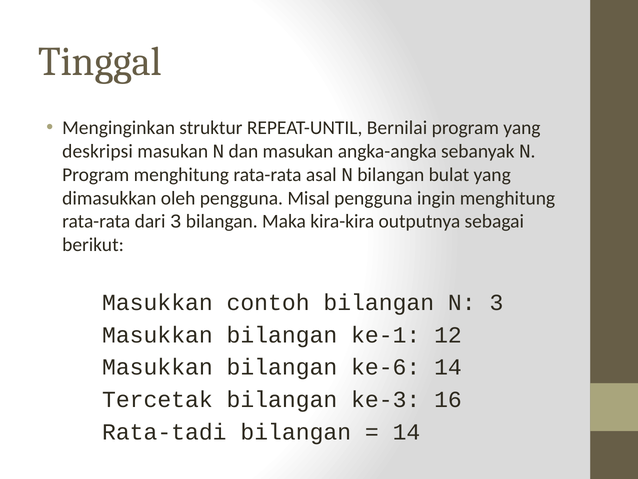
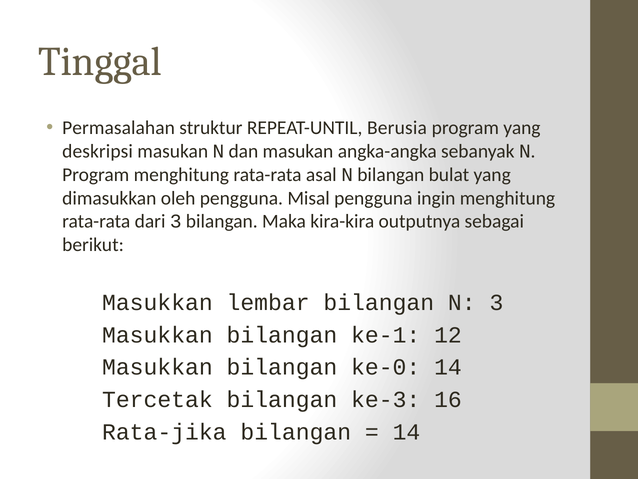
Menginginkan: Menginginkan -> Permasalahan (119, 128)
Bernilai: Bernilai -> Berusia (397, 128)
contoh: contoh -> lembar (268, 302)
ke-6: ke-6 -> ke-0 (386, 367)
Rata-tadi: Rata-tadi -> Rata-jika (164, 432)
